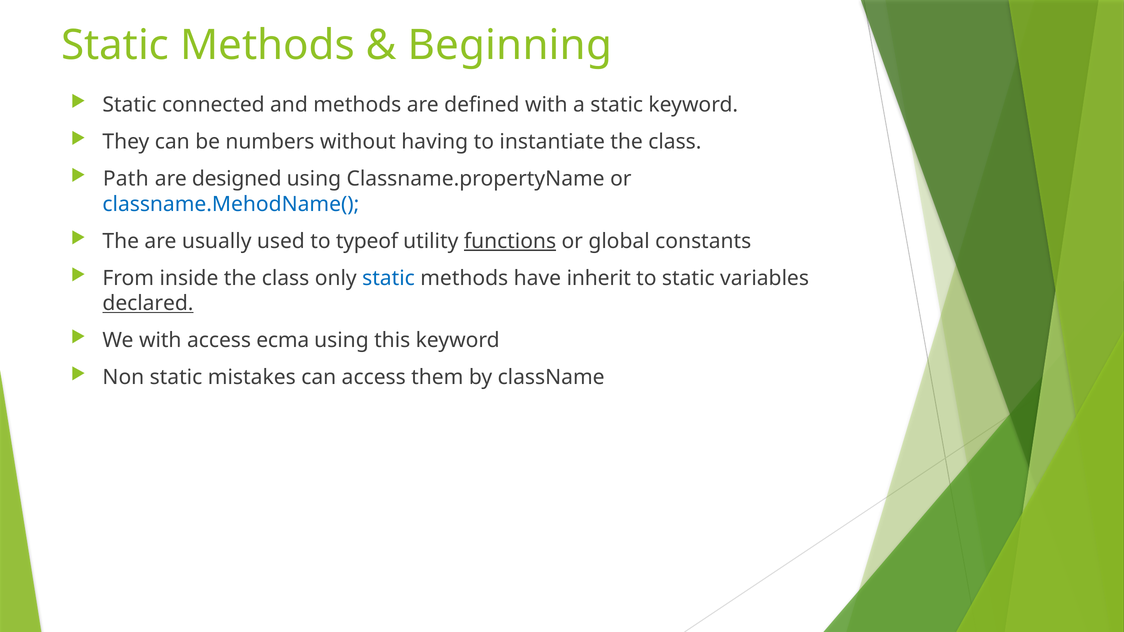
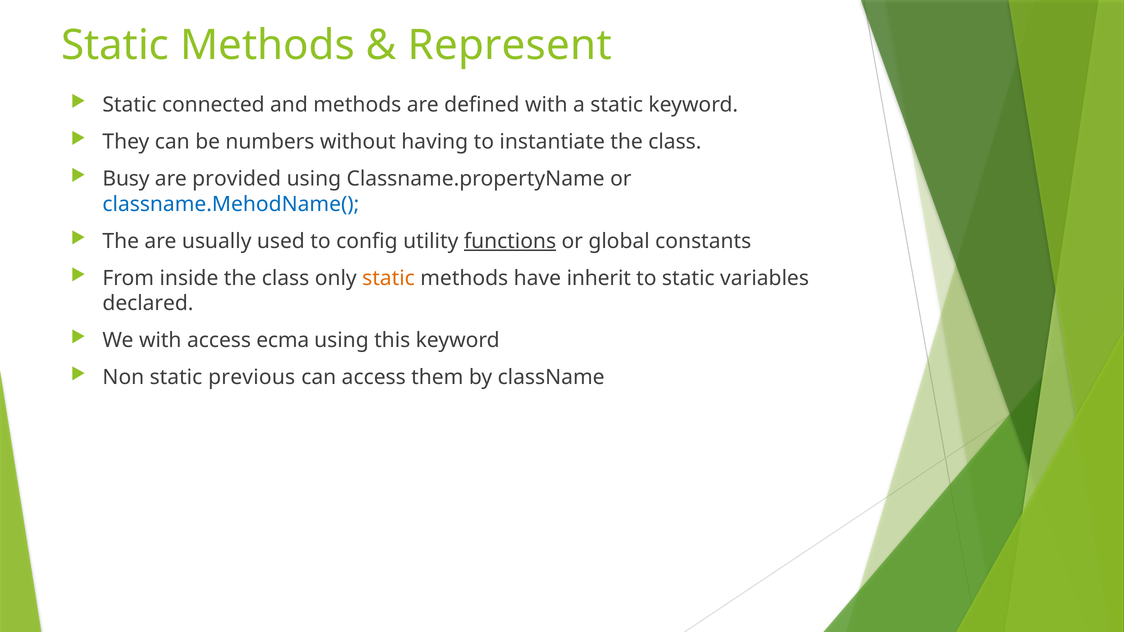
Beginning: Beginning -> Represent (510, 45)
Path: Path -> Busy (126, 179)
designed: designed -> provided (237, 179)
typeof: typeof -> config (367, 241)
static colour: blue -> orange (389, 278)
declared underline: present -> none (148, 304)
mistakes: mistakes -> previous (252, 378)
